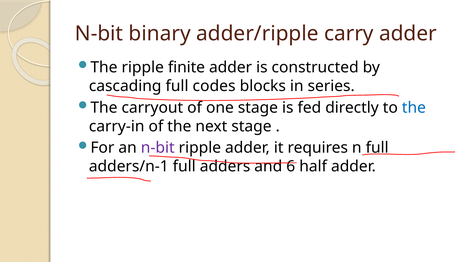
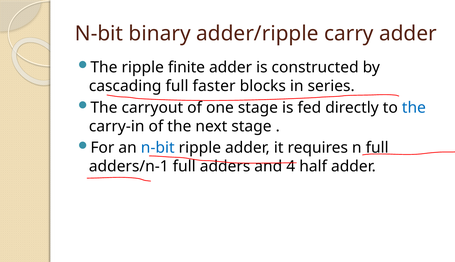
codes: codes -> faster (214, 86)
n-bit colour: purple -> blue (158, 148)
6: 6 -> 4 (291, 167)
